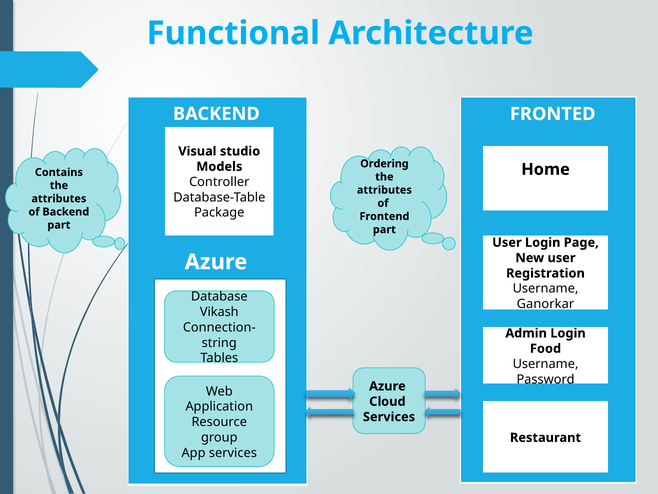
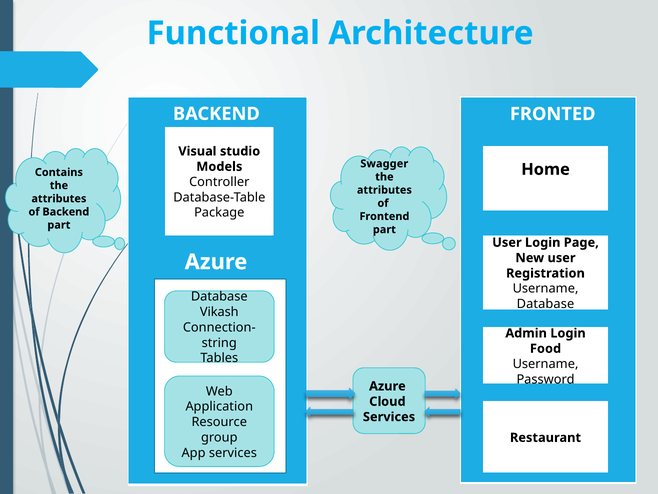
Ordering: Ordering -> Swagger (384, 164)
Ganorkar: Ganorkar -> Database (545, 304)
